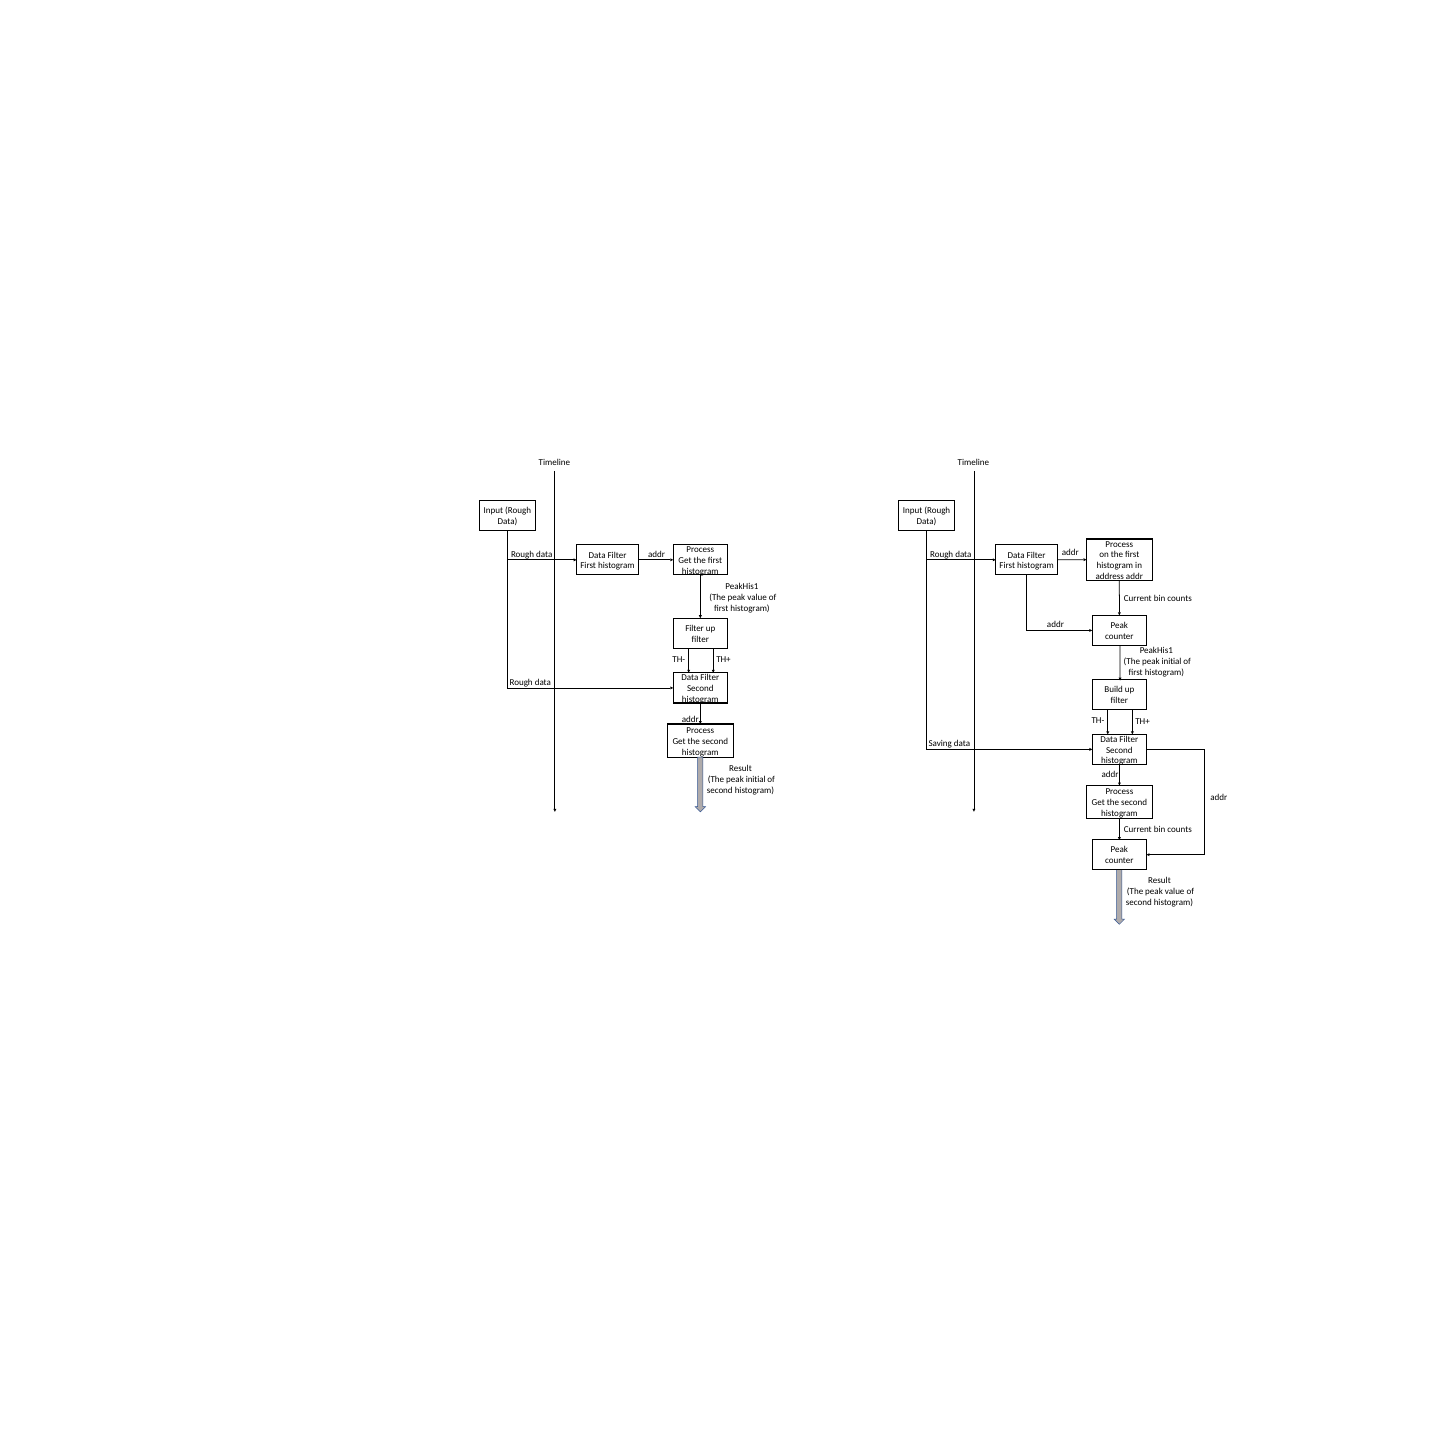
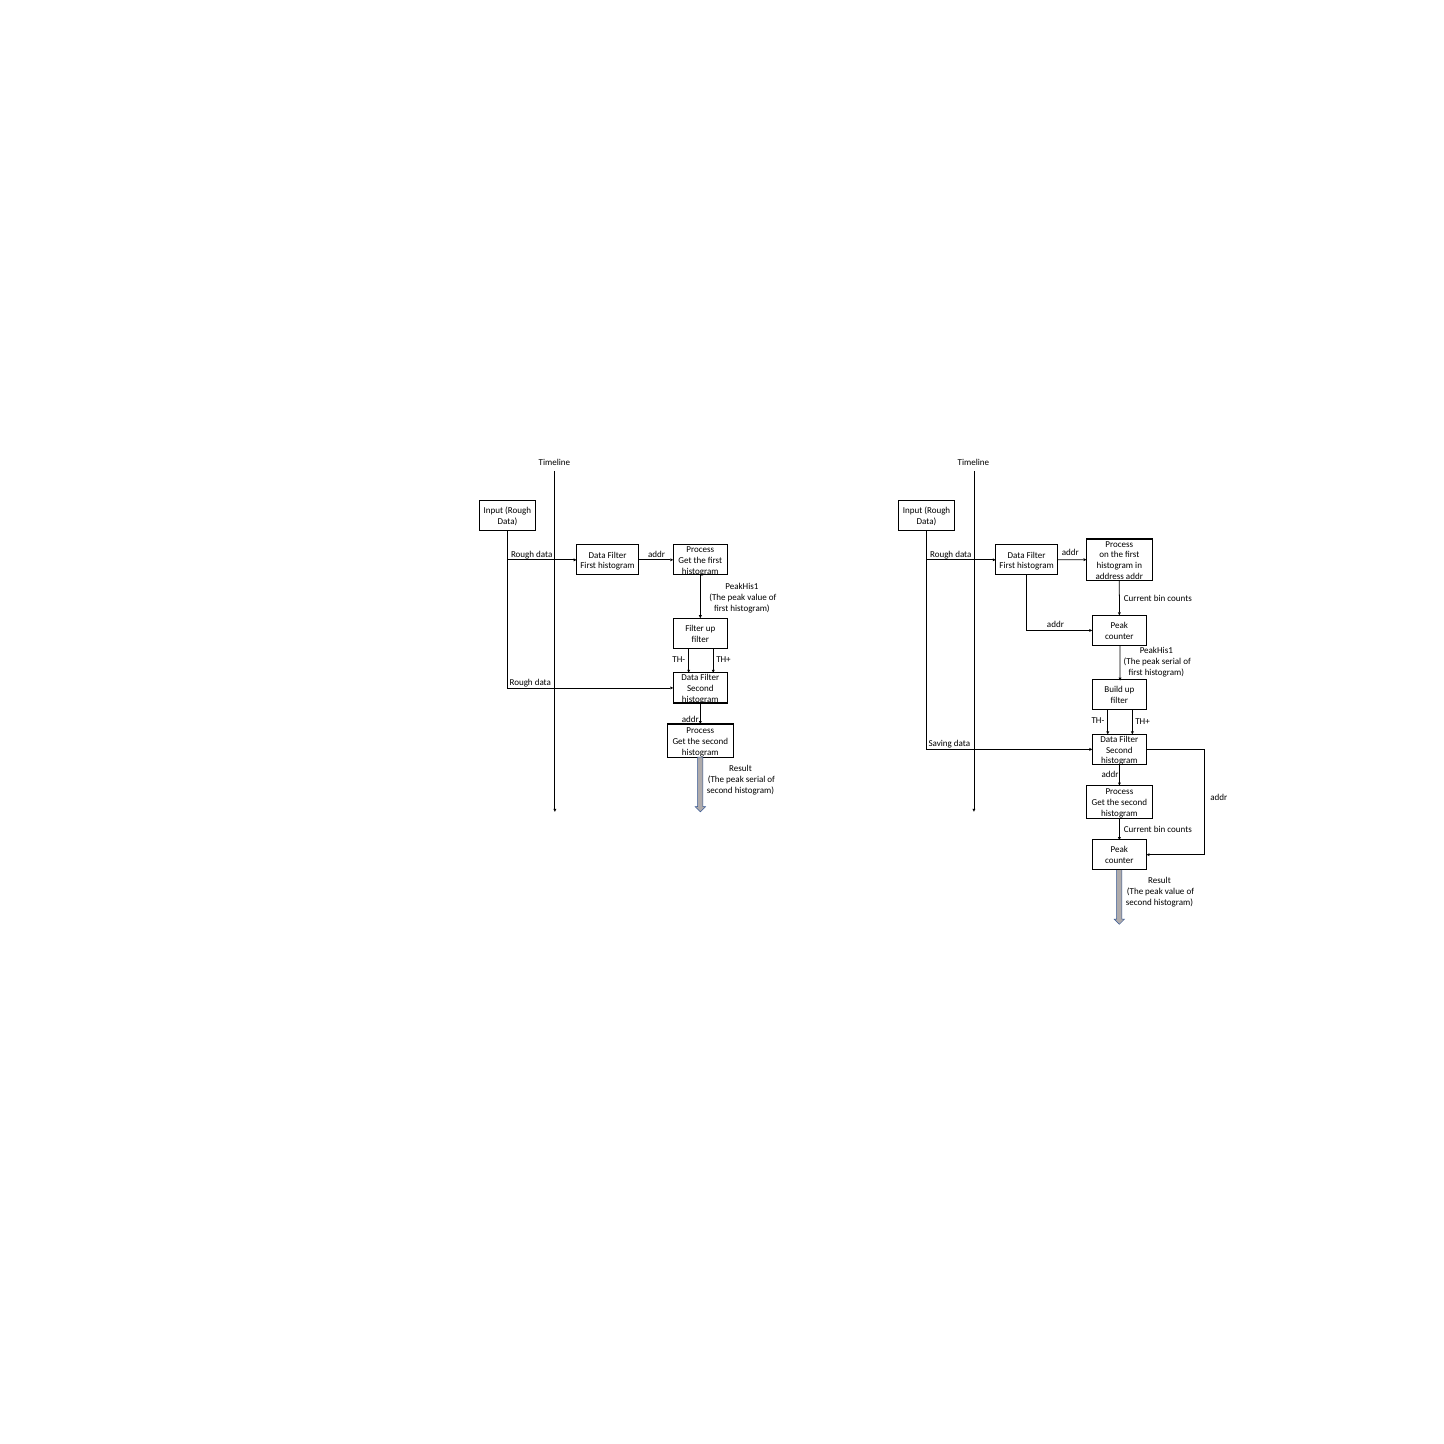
initial: initial -> serial (1172, 662)
initial: initial -> serial (756, 779)
